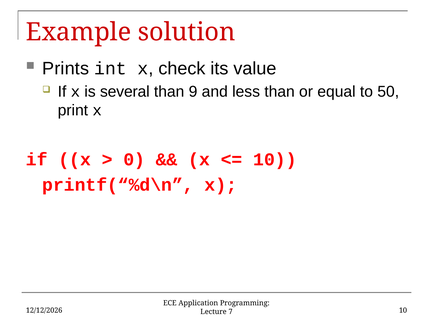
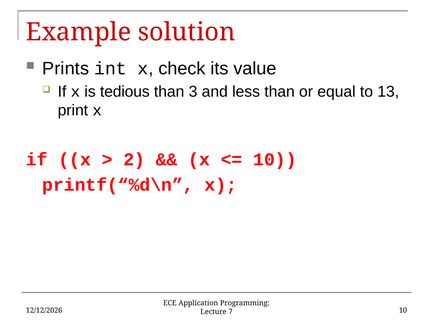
several: several -> tedious (125, 92)
9: 9 -> 3 (193, 92)
50: 50 -> 13 (388, 92)
0: 0 -> 2 (134, 160)
